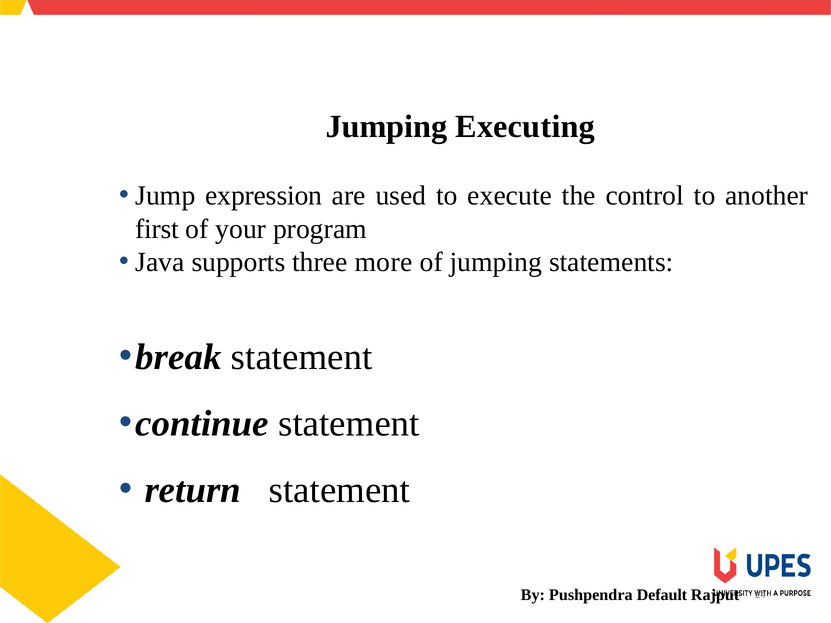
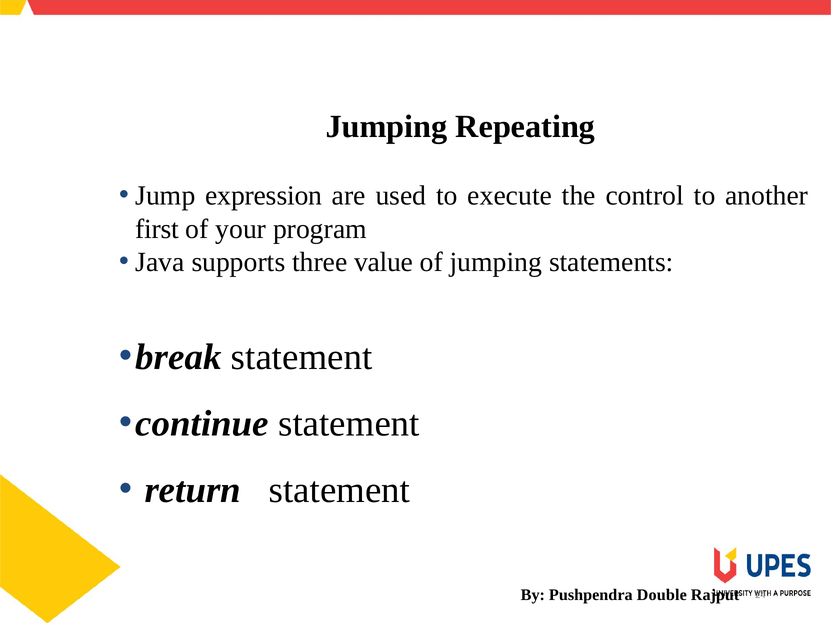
Executing: Executing -> Repeating (525, 127)
more: more -> value (384, 262)
Default: Default -> Double (662, 595)
